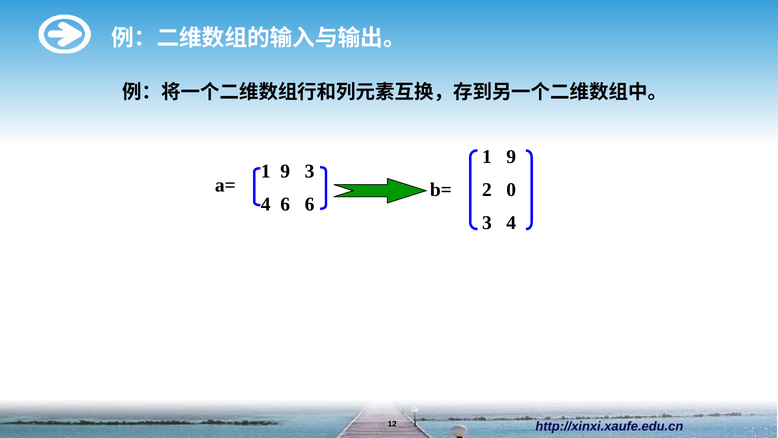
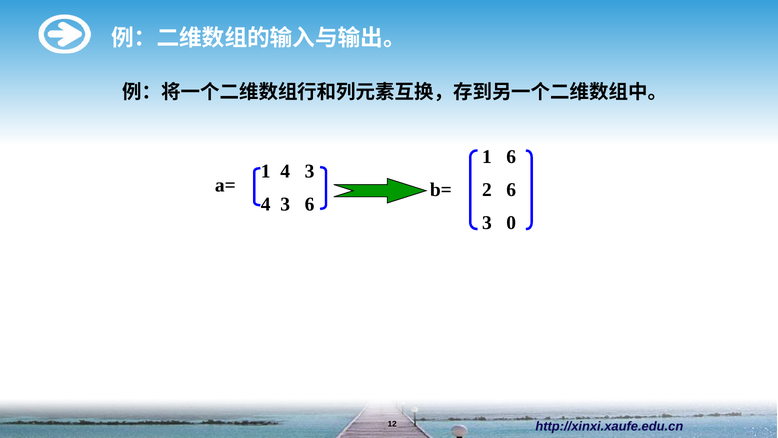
9: 9 -> 6 (511, 157)
9: 9 -> 4 (285, 171)
2 0: 0 -> 6 (511, 190)
6: 6 -> 3 (285, 204)
4: 4 -> 0 (511, 223)
